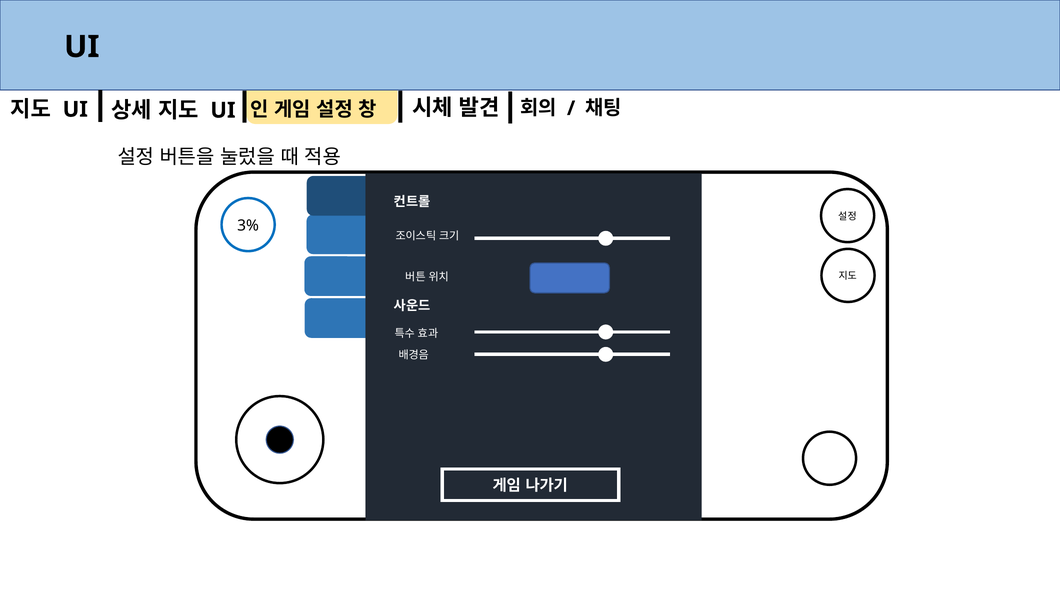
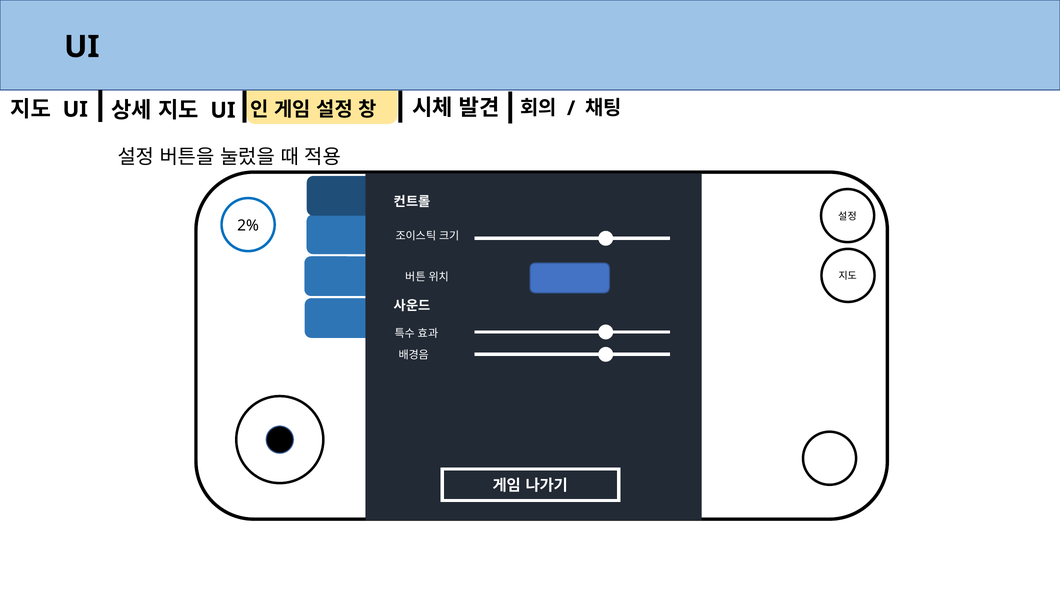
3%: 3% -> 2% (248, 226)
